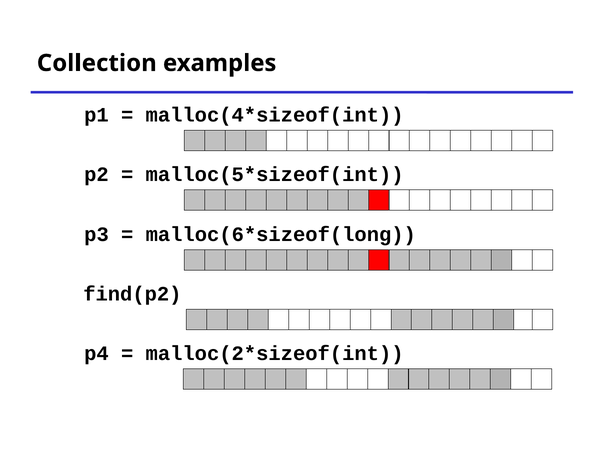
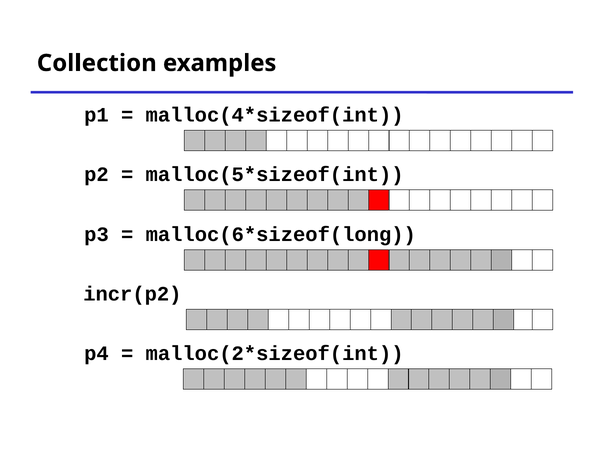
find(p2: find(p2 -> incr(p2 (132, 294)
